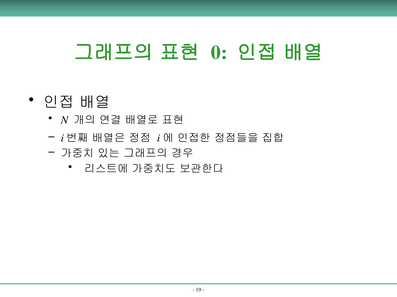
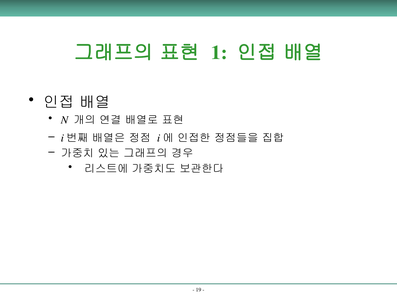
0: 0 -> 1 (219, 53)
